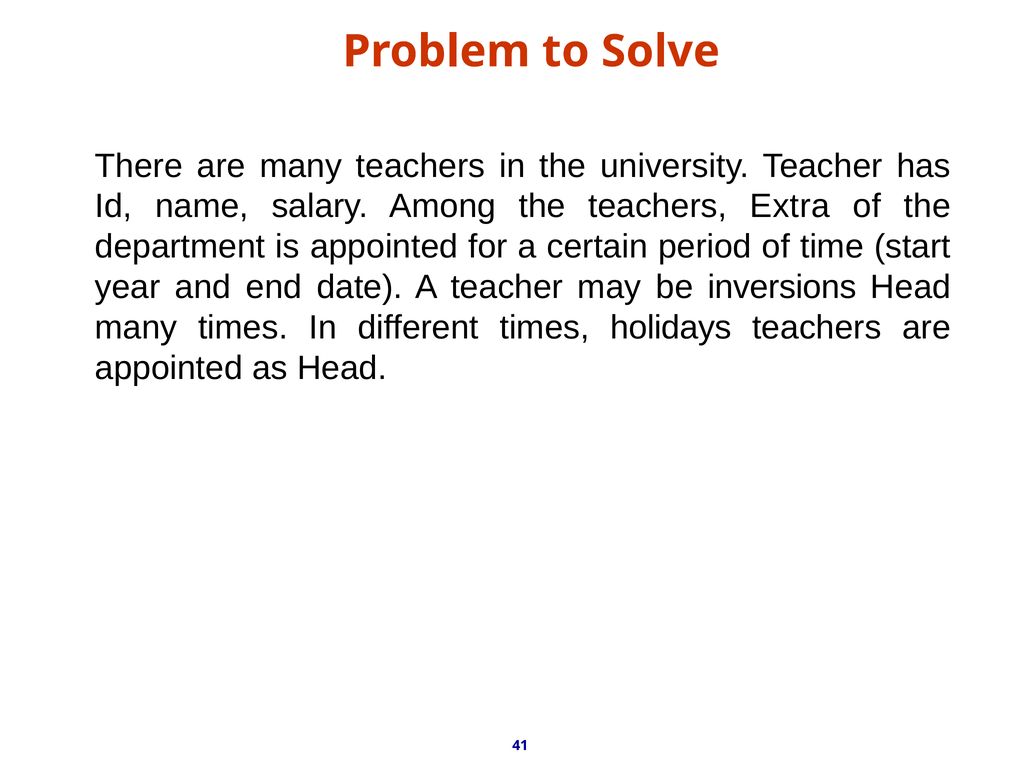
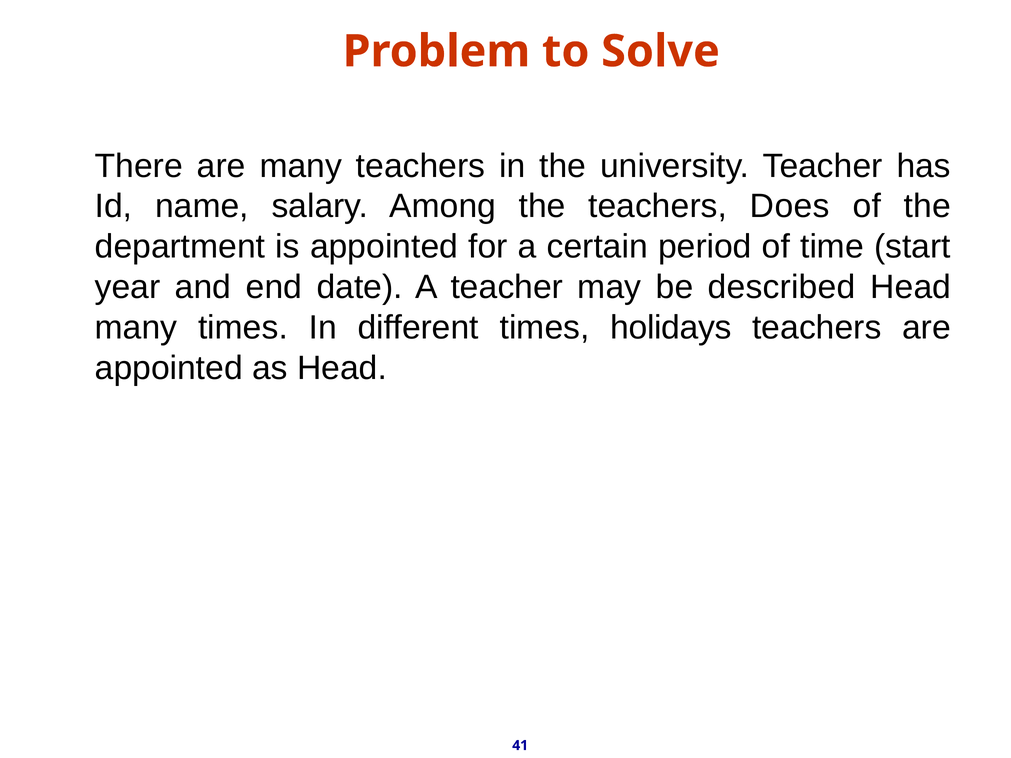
Extra: Extra -> Does (790, 206)
inversions: inversions -> described (782, 287)
